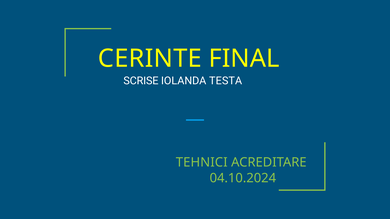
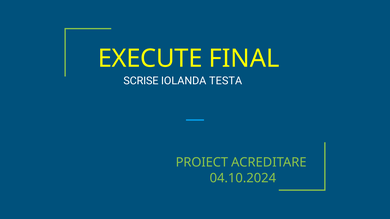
CERINTE: CERINTE -> EXECUTE (150, 59)
TEHNICI: TEHNICI -> PROIECT (202, 163)
